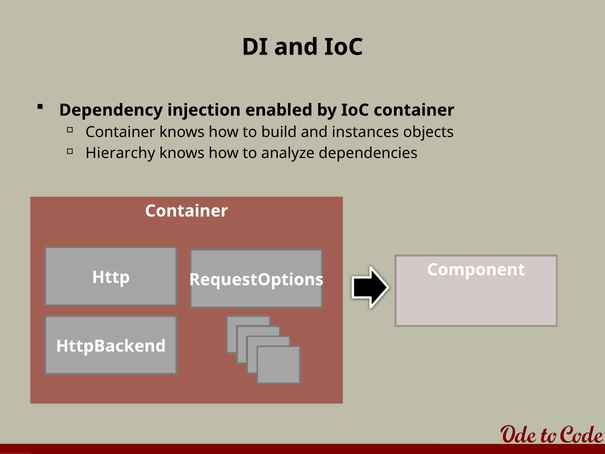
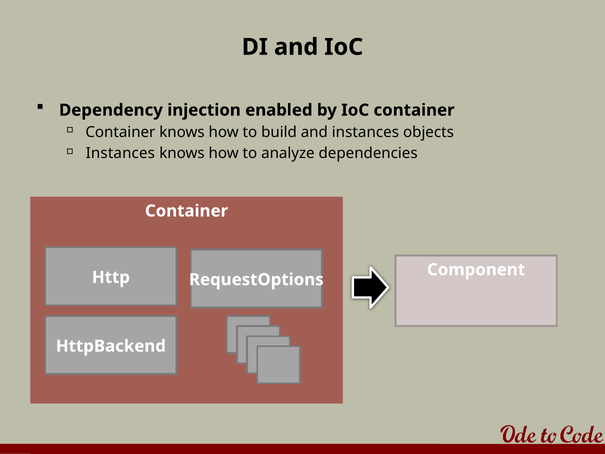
Hierarchy: Hierarchy -> Instances (120, 153)
